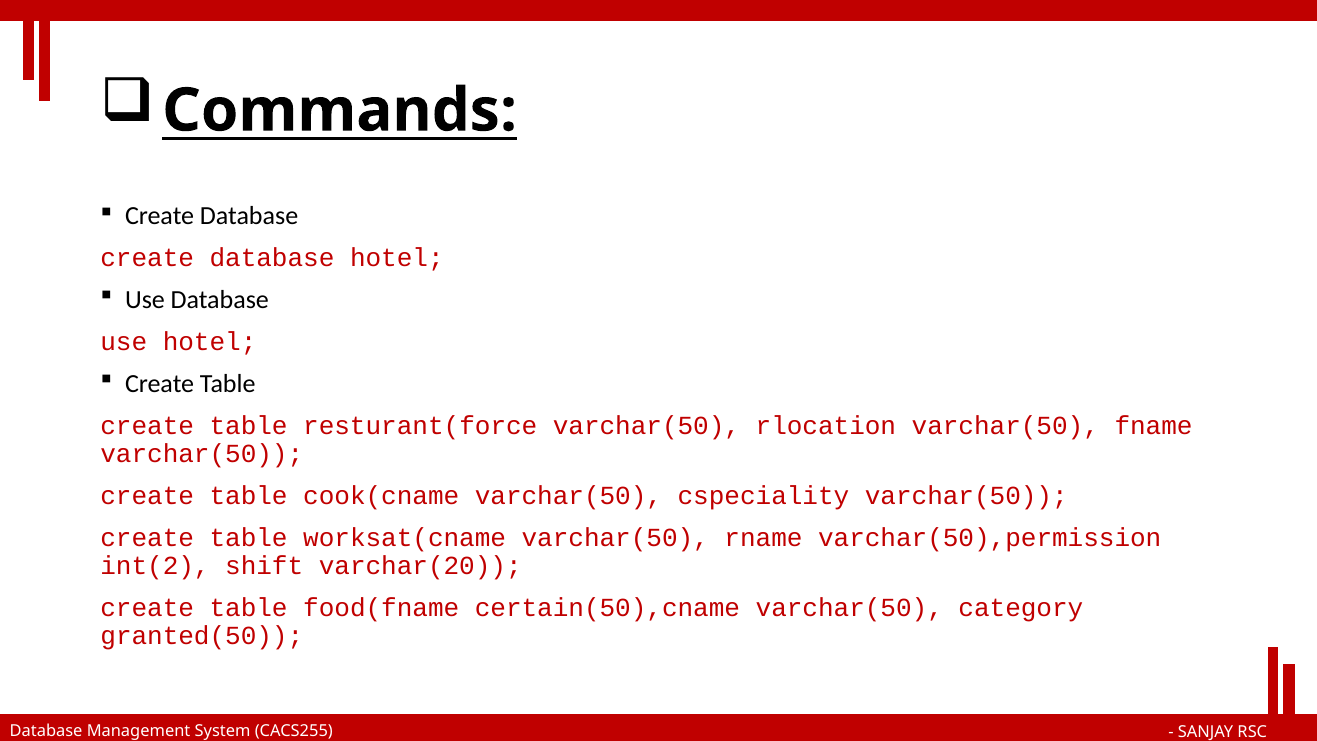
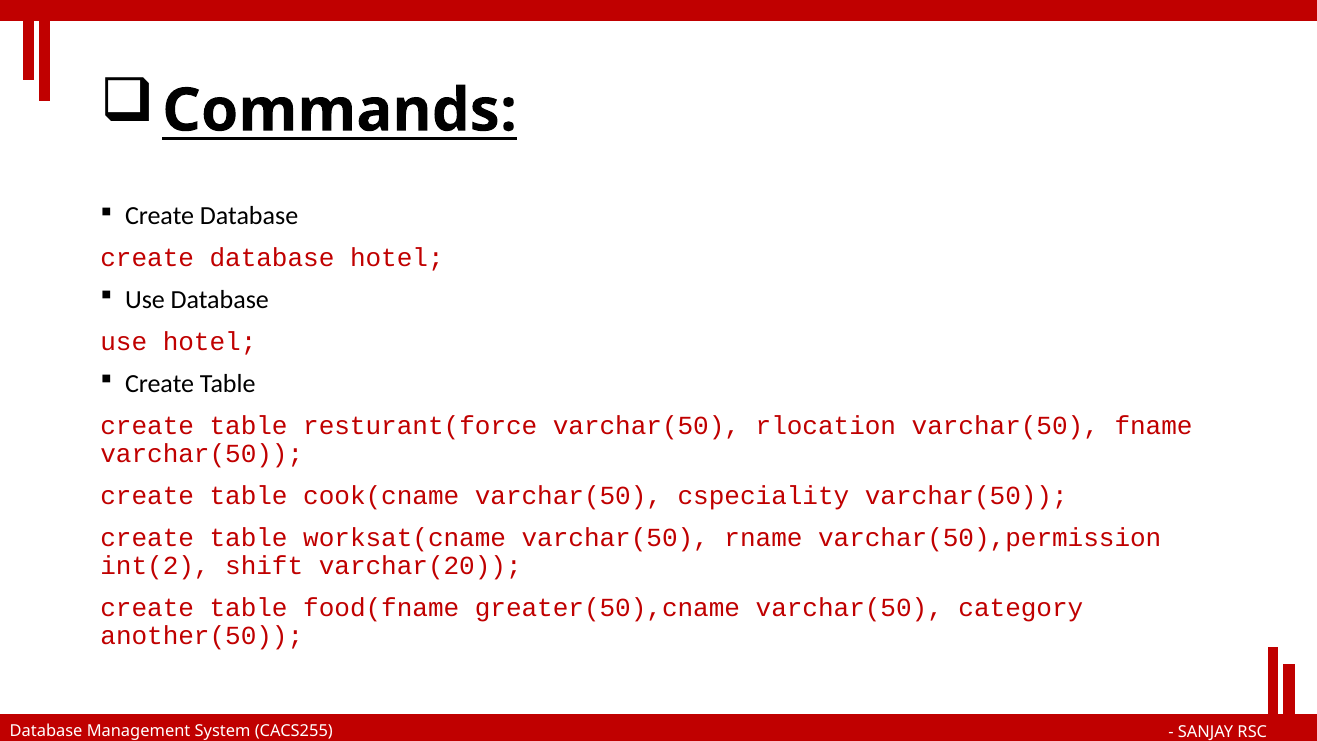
certain(50),cname: certain(50),cname -> greater(50),cname (607, 607)
granted(50: granted(50 -> another(50 (202, 636)
